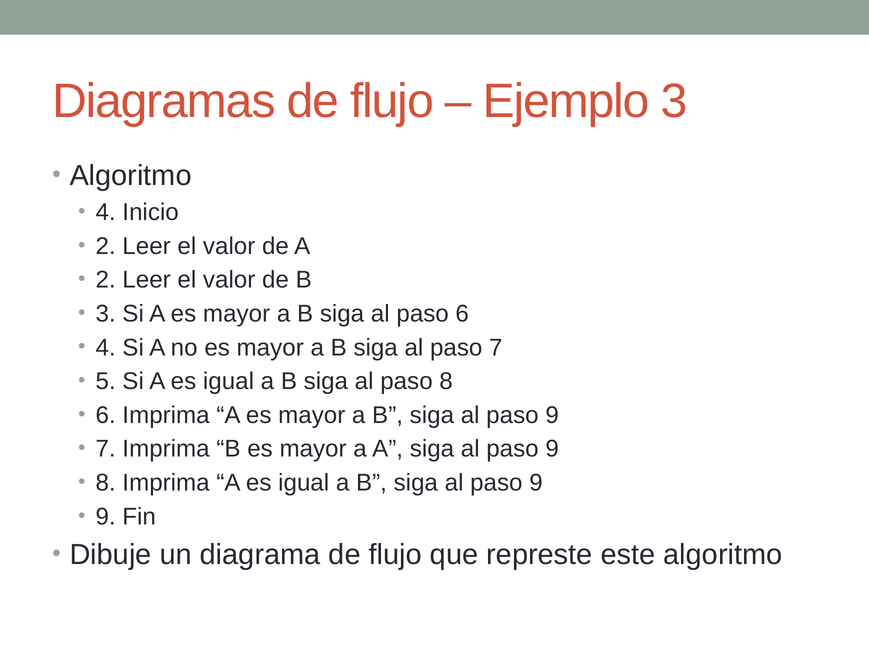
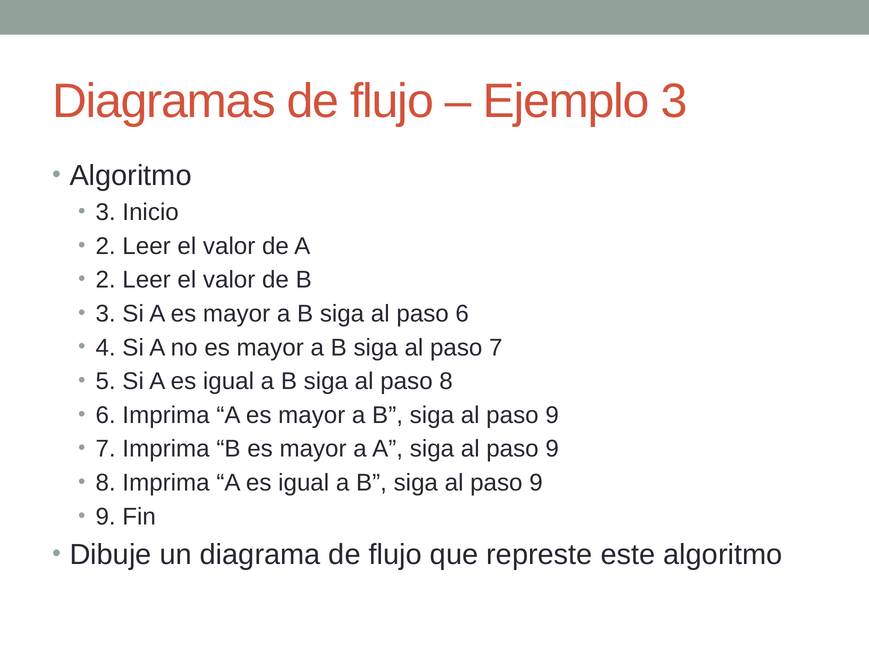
4: 4 -> 3 (106, 212)
